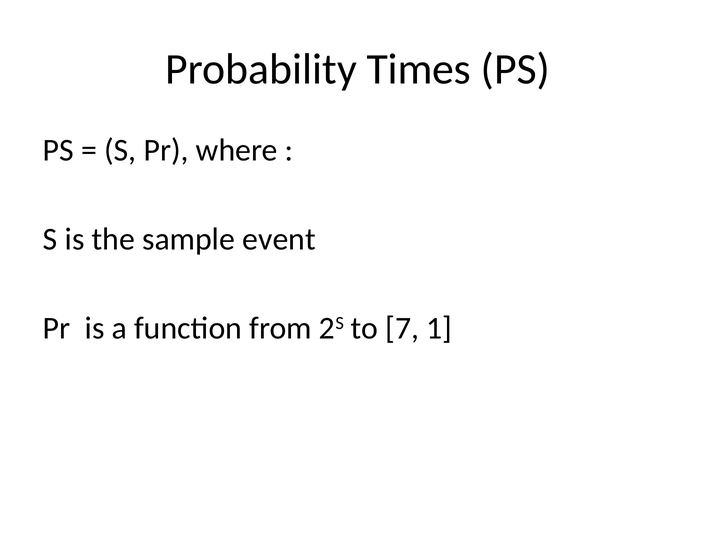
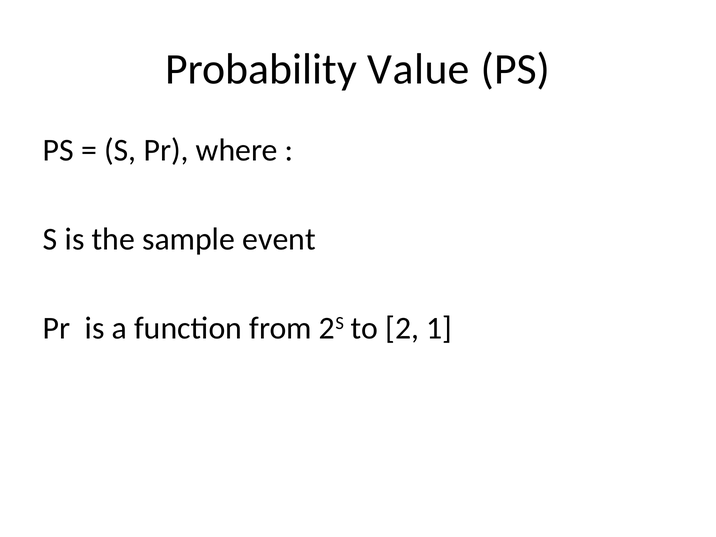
Times: Times -> Value (419, 69)
7: 7 -> 2 (402, 328)
